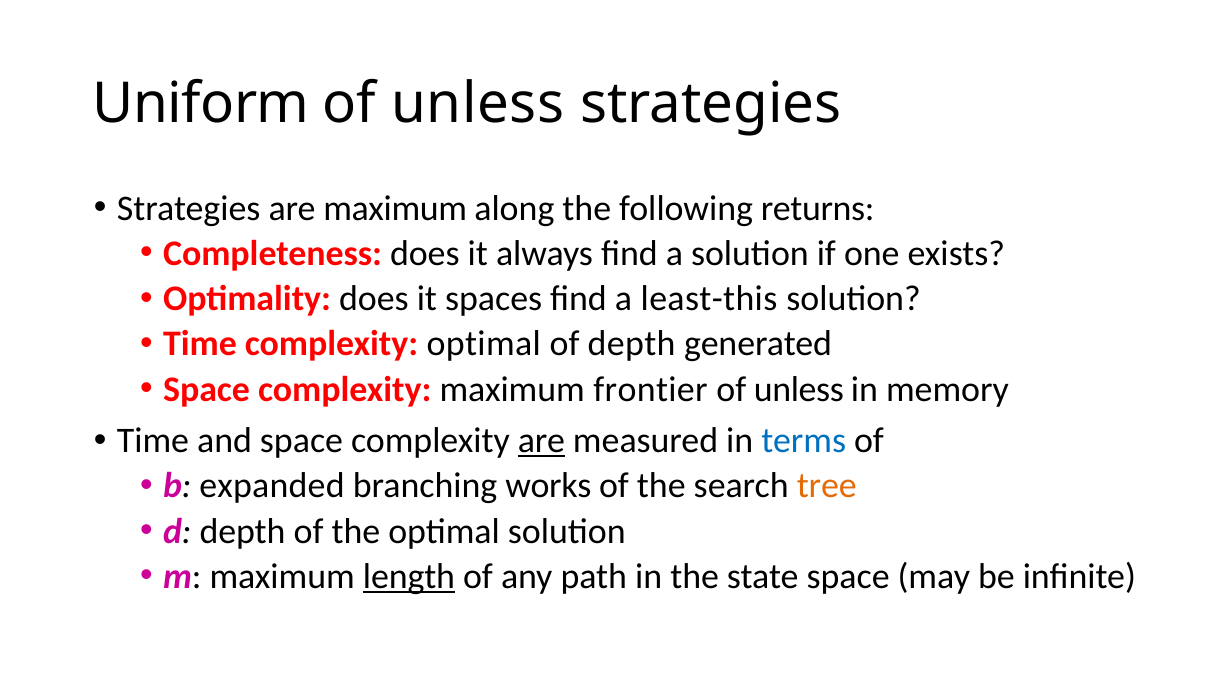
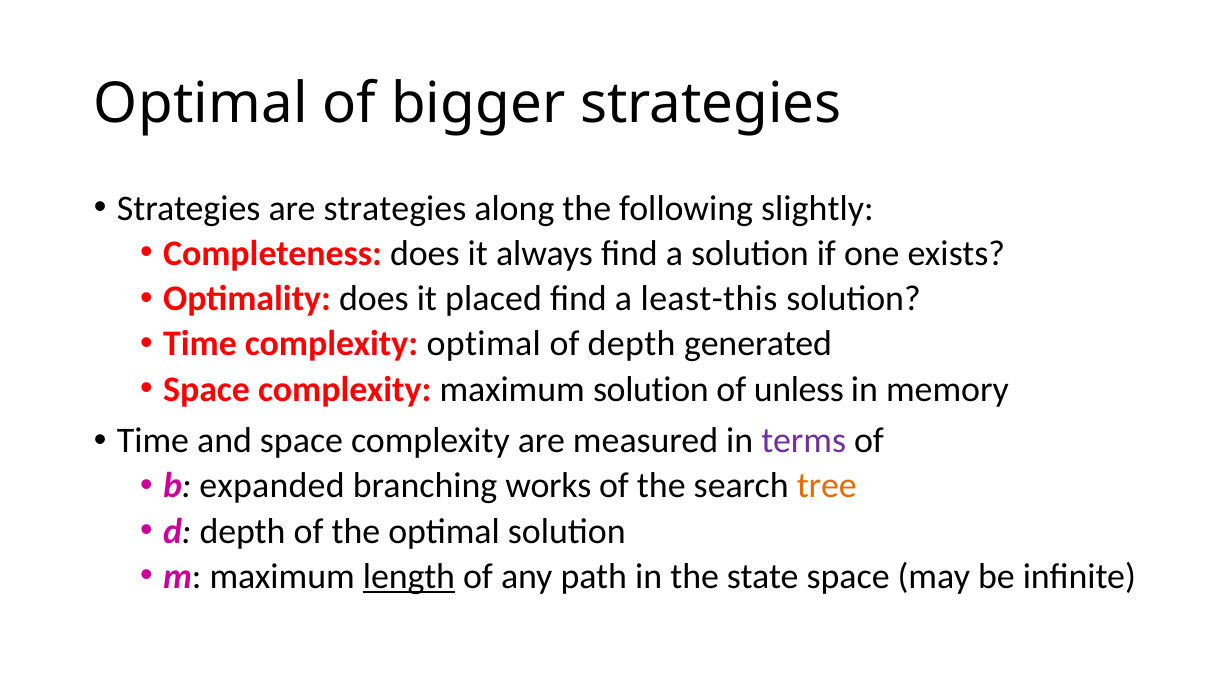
Uniform: Uniform -> Optimal (201, 103)
unless: unless -> bigger (478, 103)
are maximum: maximum -> strategies (395, 208)
returns: returns -> slightly (817, 208)
spaces: spaces -> placed (494, 298)
maximum frontier: frontier -> solution (651, 389)
are underline: present -> none (541, 440)
terms colour: blue -> purple (804, 440)
